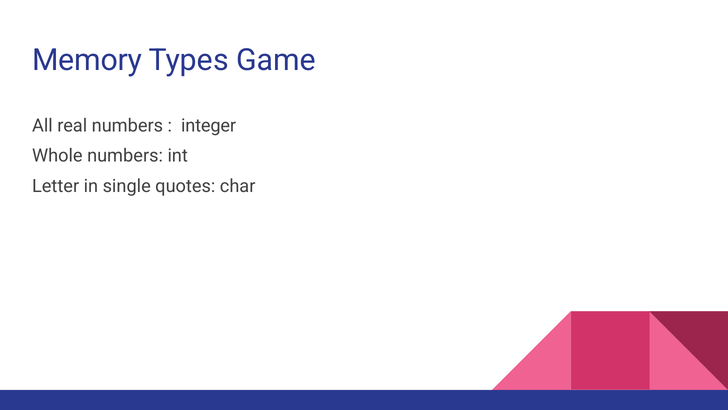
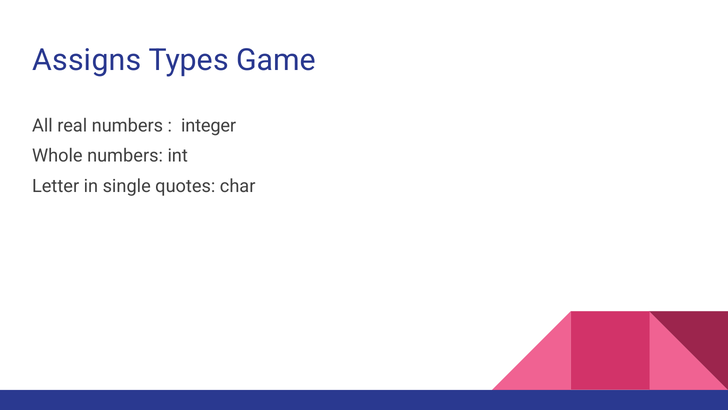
Memory: Memory -> Assigns (87, 60)
